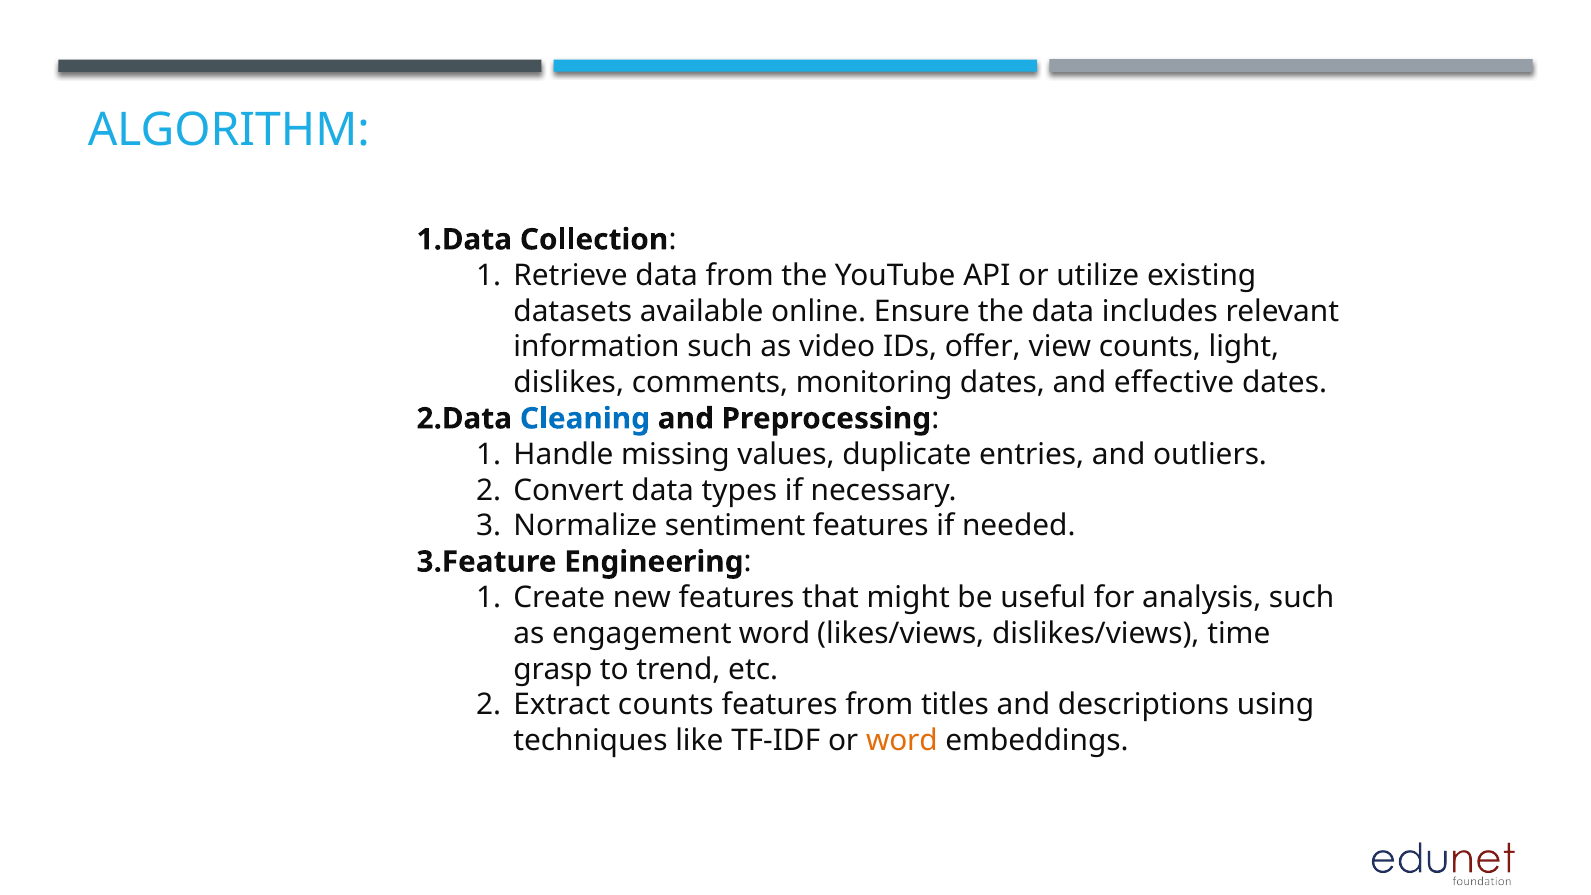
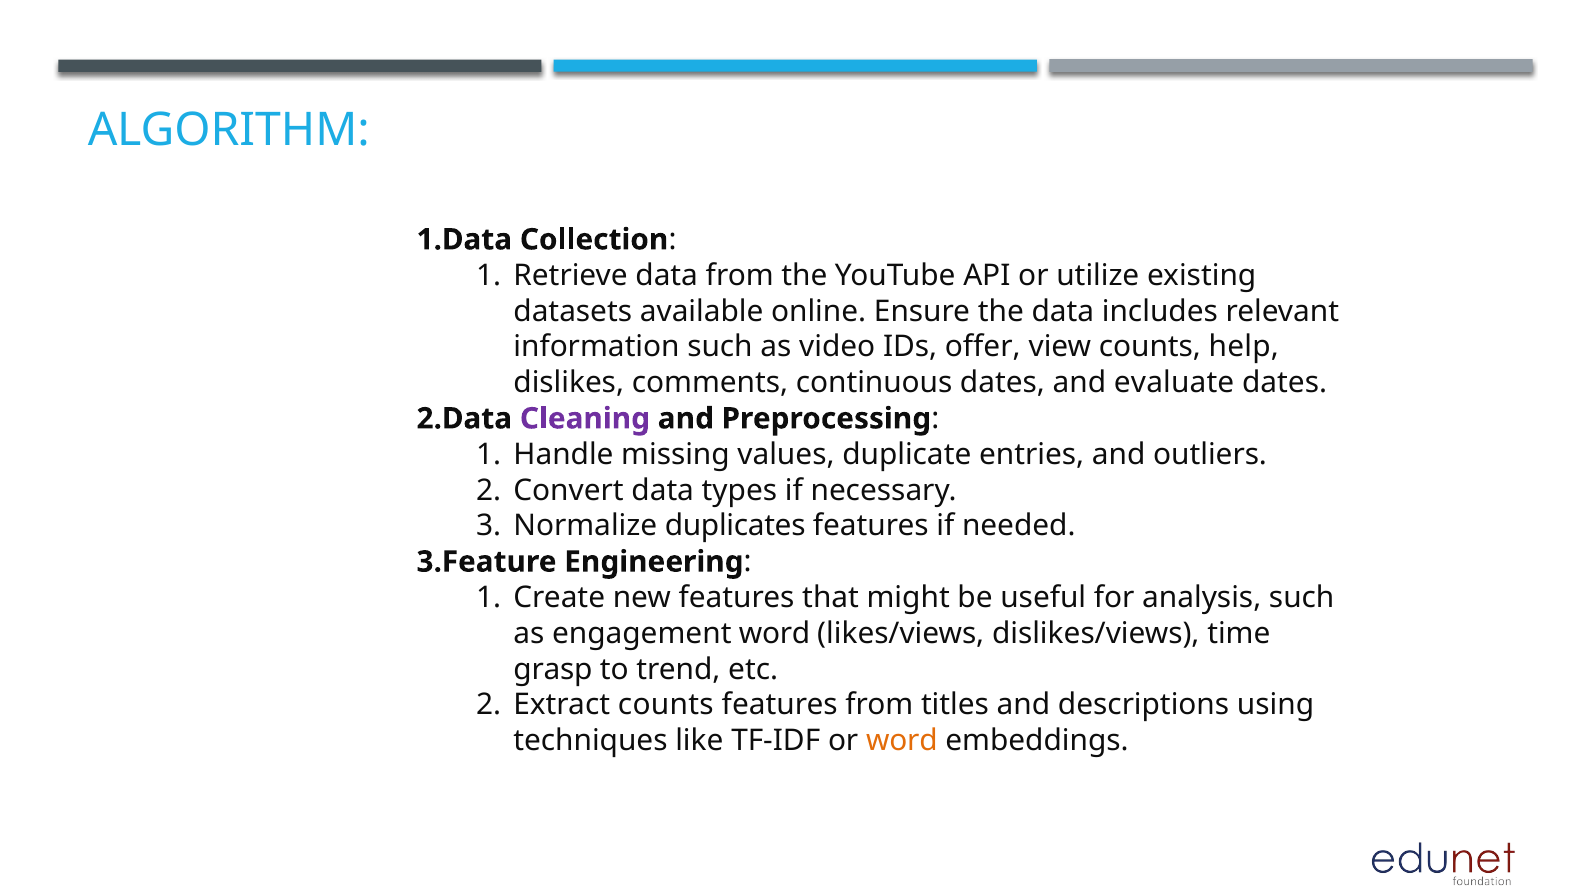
light: light -> help (1244, 347)
monitoring: monitoring -> continuous (874, 383)
effective: effective -> evaluate (1174, 383)
Cleaning colour: blue -> purple (585, 419)
sentiment: sentiment -> duplicates (735, 526)
